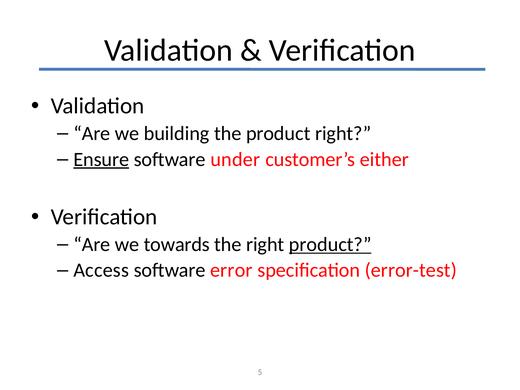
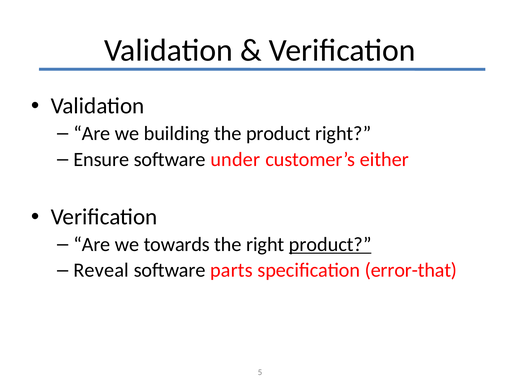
Ensure underline: present -> none (101, 159)
Access: Access -> Reveal (101, 270)
error: error -> parts (231, 270)
error-test: error-test -> error-that (411, 270)
